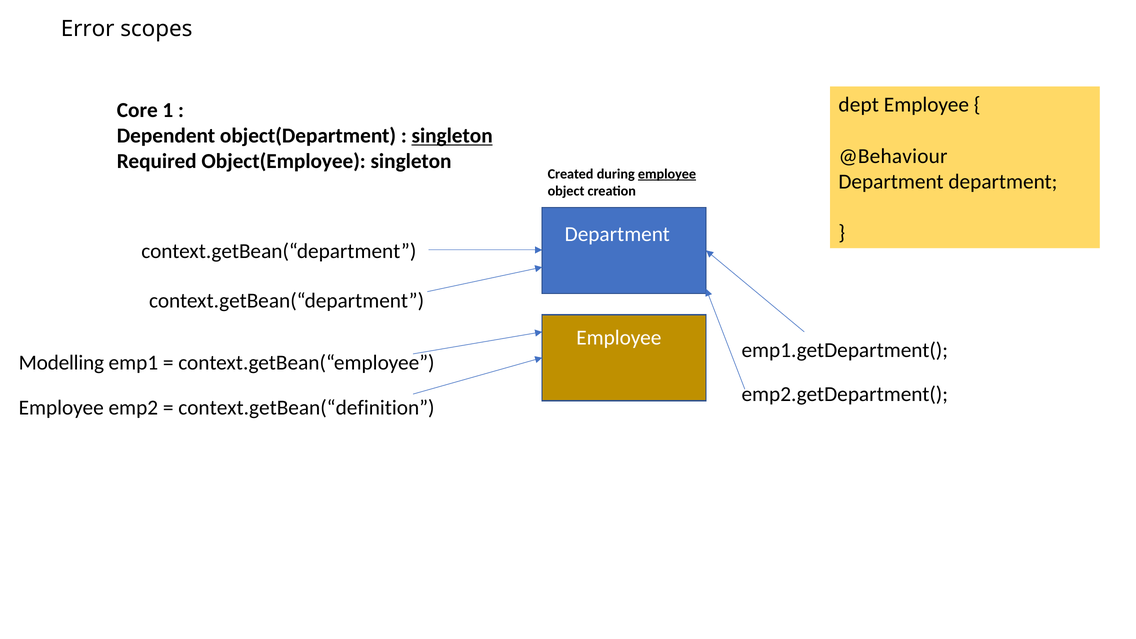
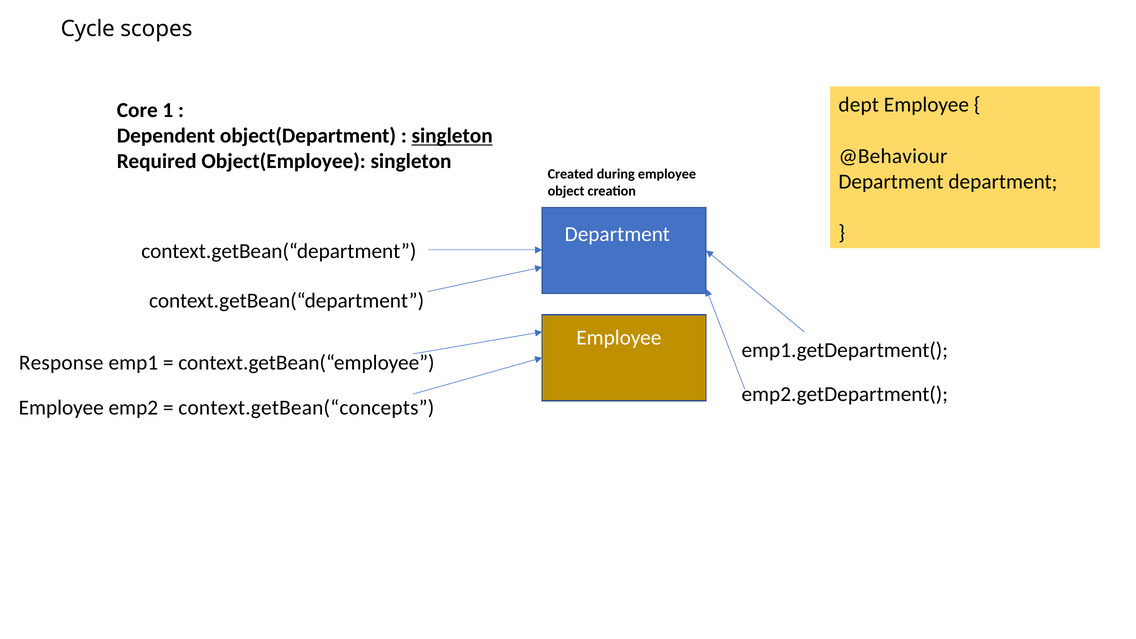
Error: Error -> Cycle (88, 29)
employee underline: present -> none (667, 174)
Modelling: Modelling -> Response (61, 363)
context.getBean(“definition: context.getBean(“definition -> context.getBean(“concepts (306, 408)
